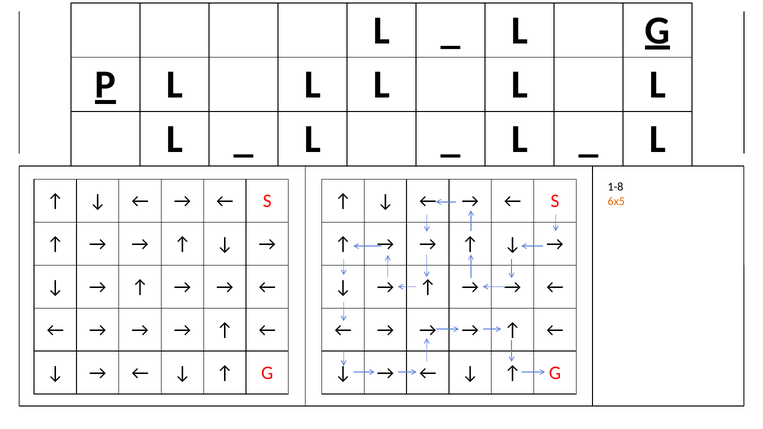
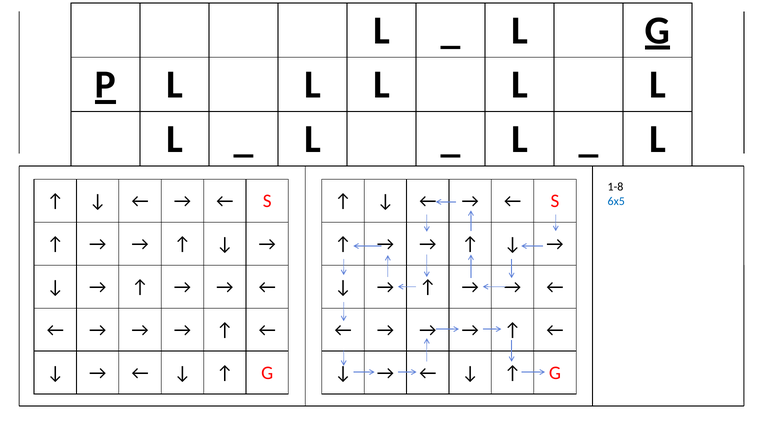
6x5 colour: orange -> blue (616, 201)
